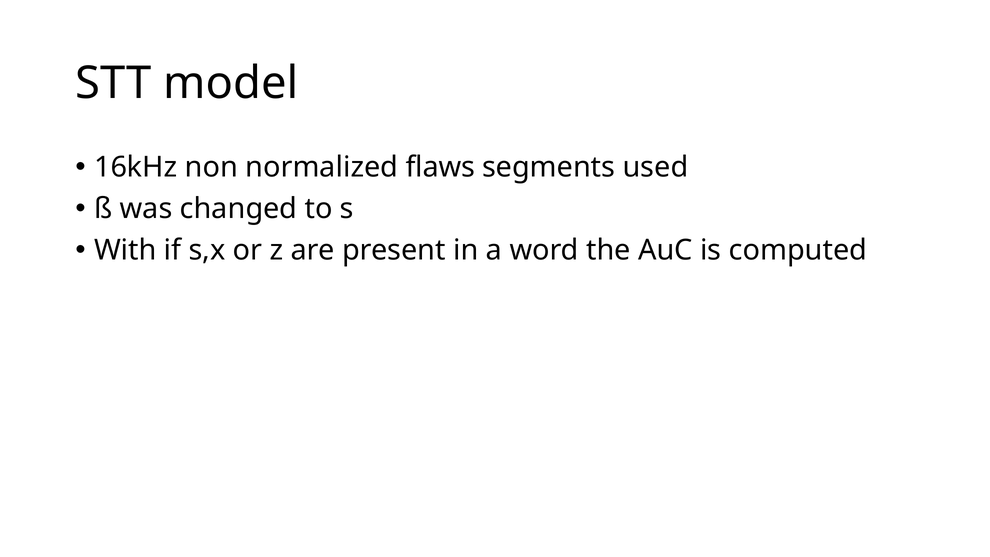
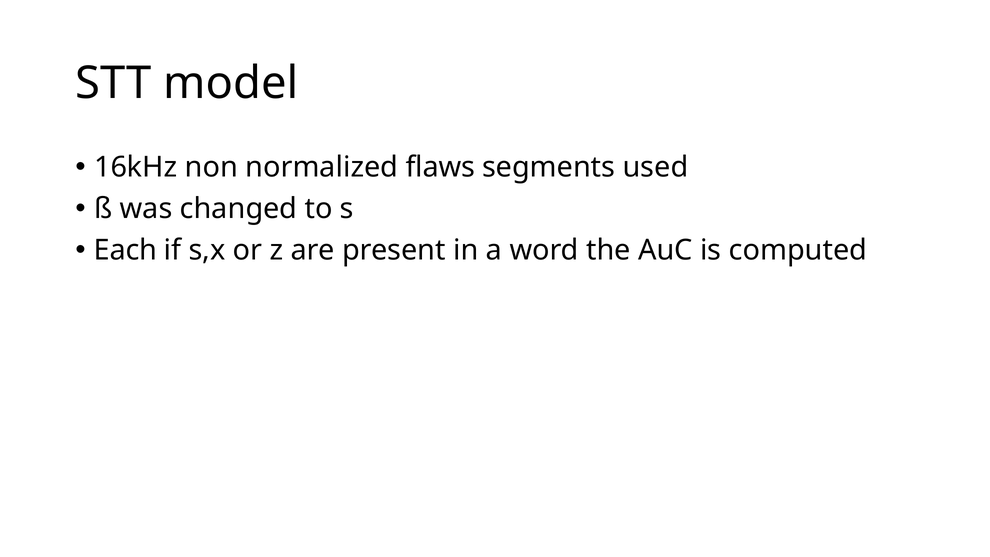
With: With -> Each (125, 250)
